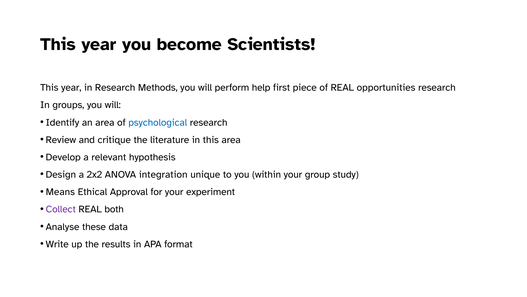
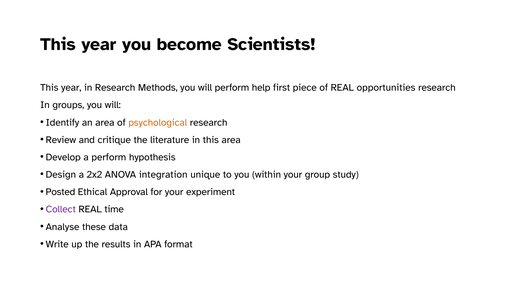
psychological colour: blue -> orange (158, 122)
a relevant: relevant -> perform (109, 157)
Means: Means -> Posted (60, 192)
both: both -> time (114, 209)
